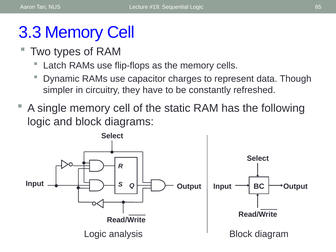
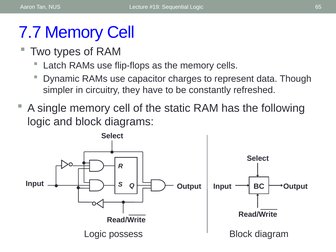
3.3: 3.3 -> 7.7 (30, 32)
analysis: analysis -> possess (126, 234)
